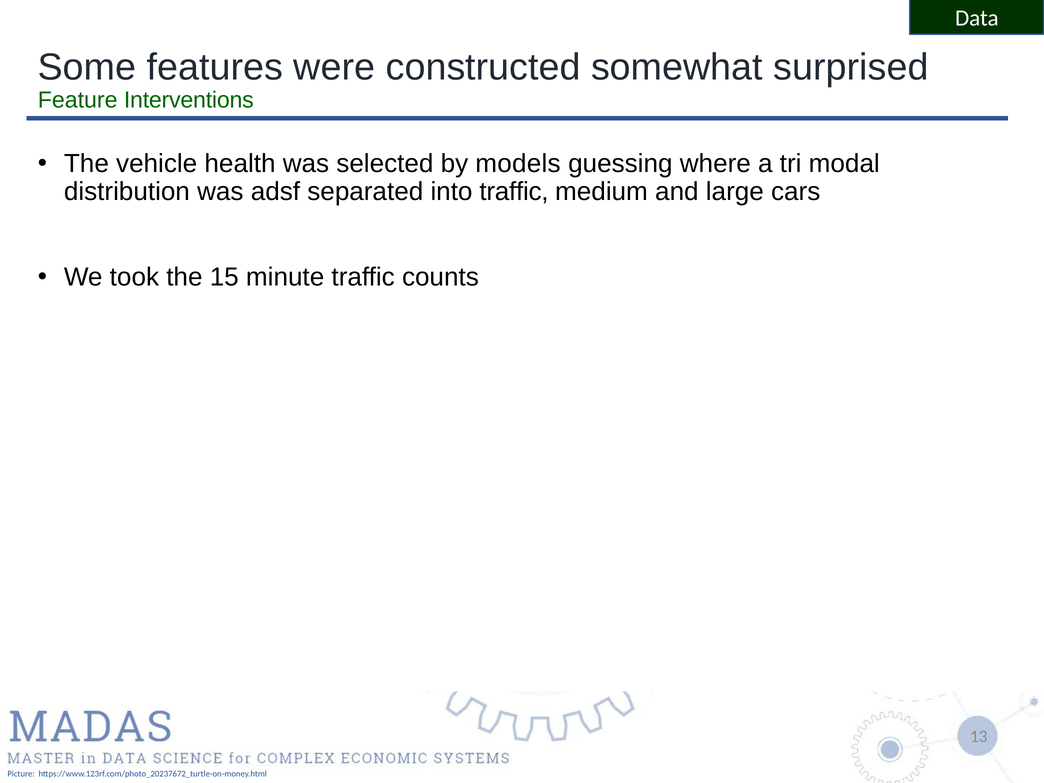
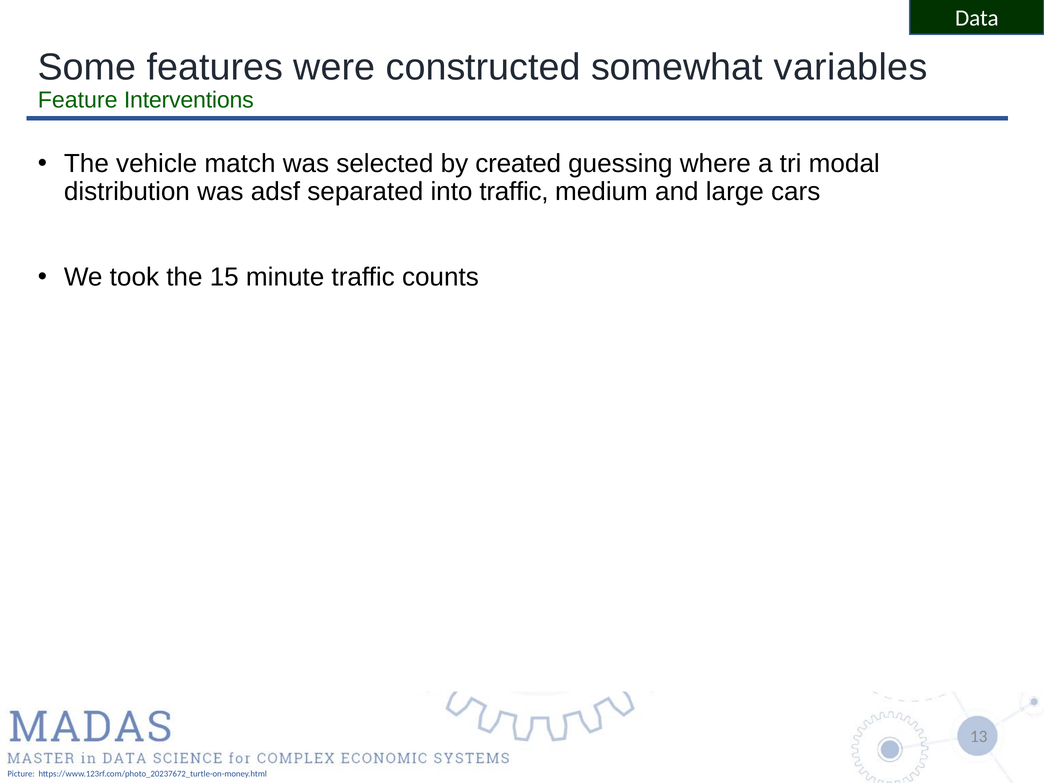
surprised: surprised -> variables (851, 67)
health: health -> match (240, 164)
models: models -> created (518, 164)
